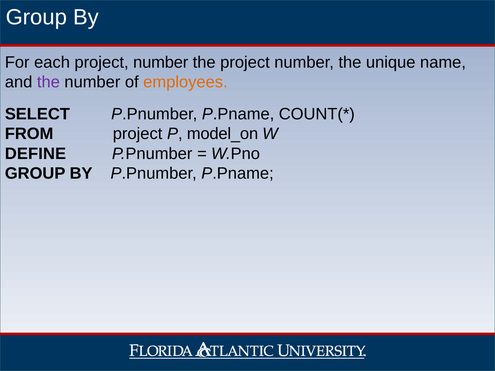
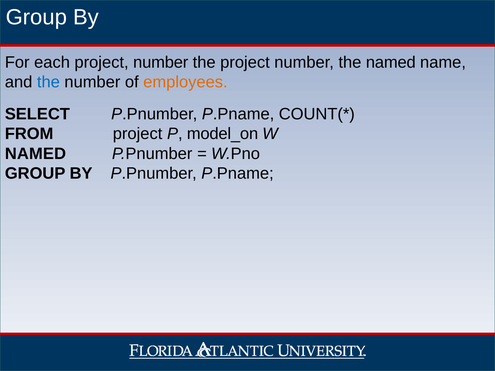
the unique: unique -> named (391, 62)
the colour: purple -> blue (48, 82)
DEFINE: DEFINE -> NAMED (35, 154)
